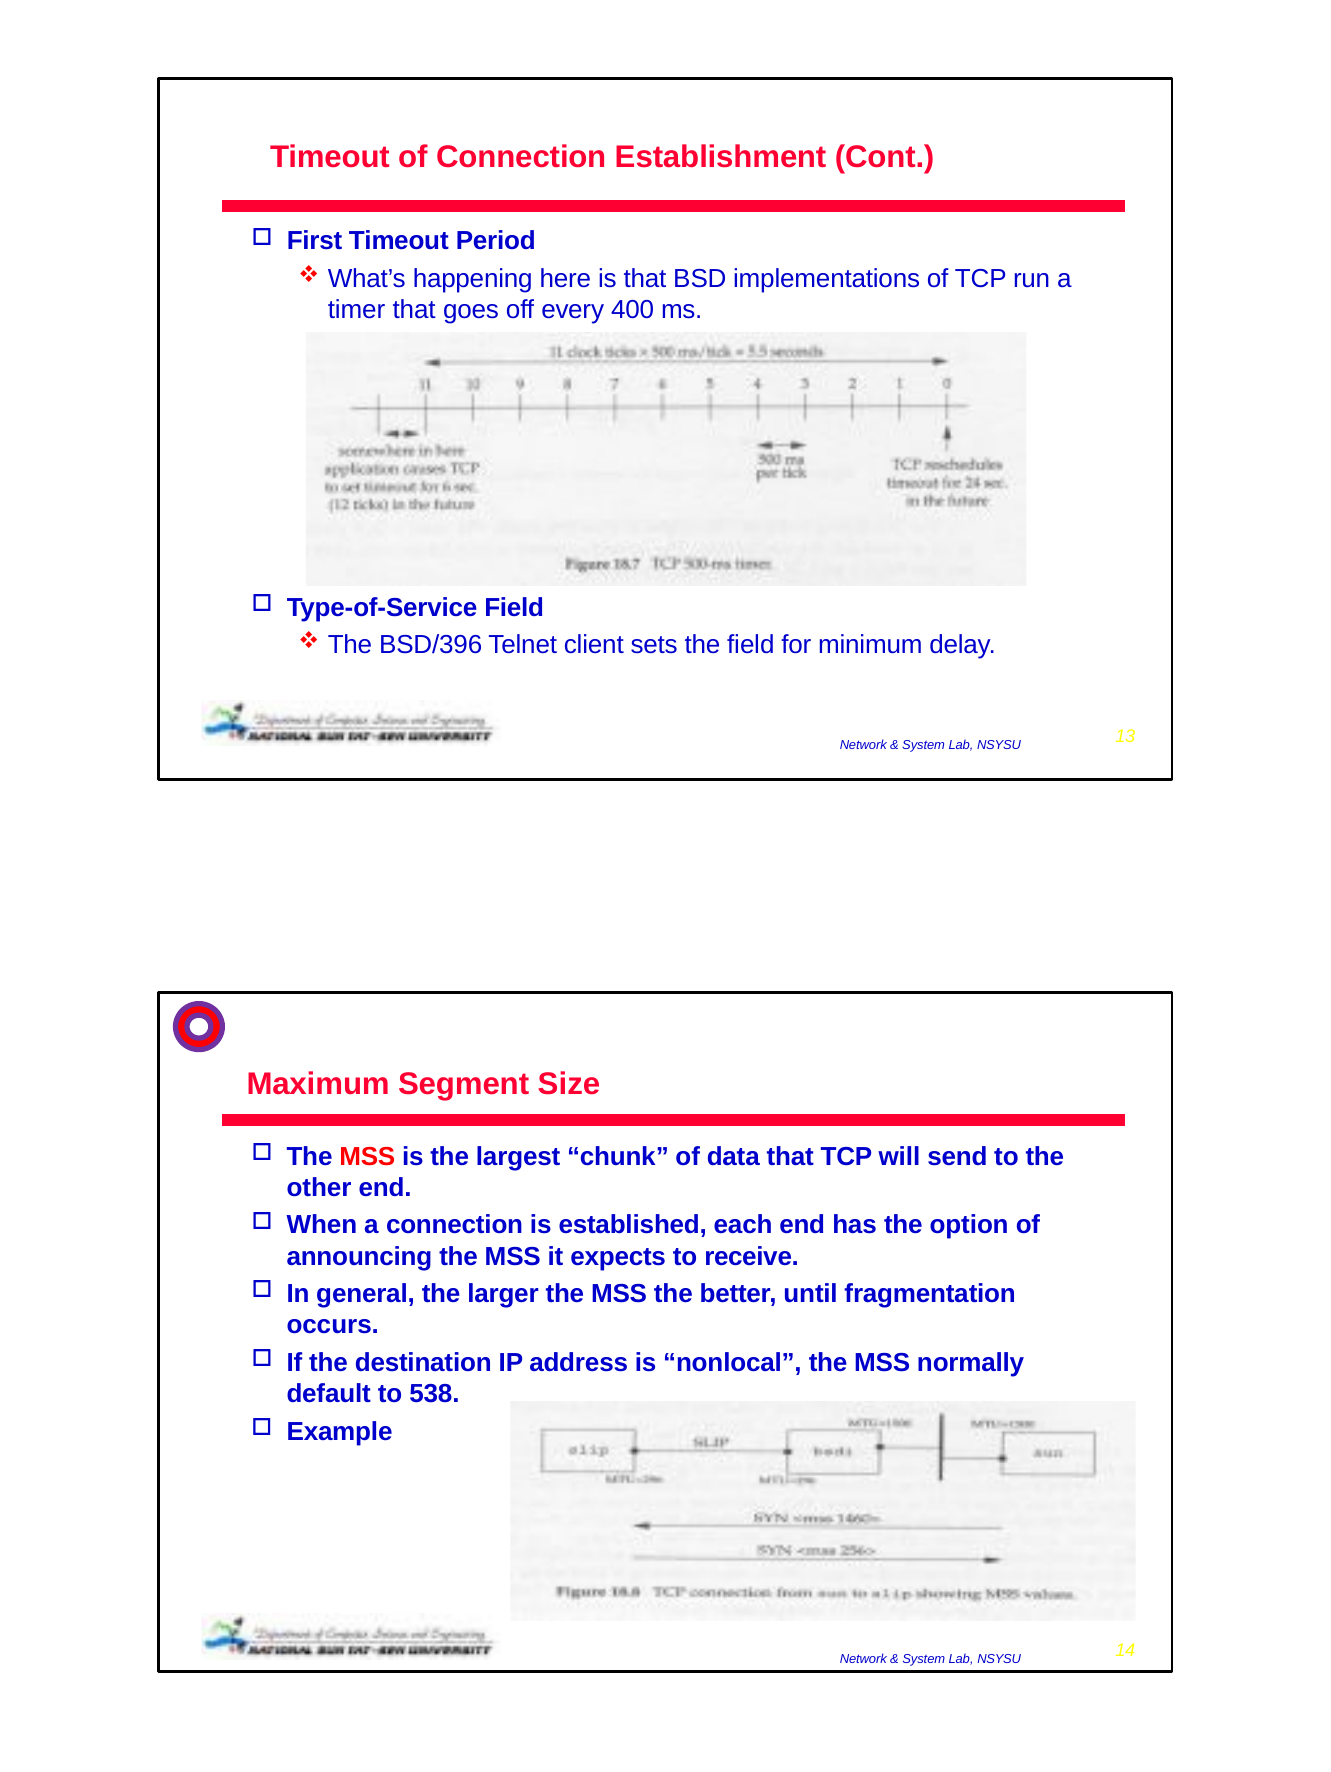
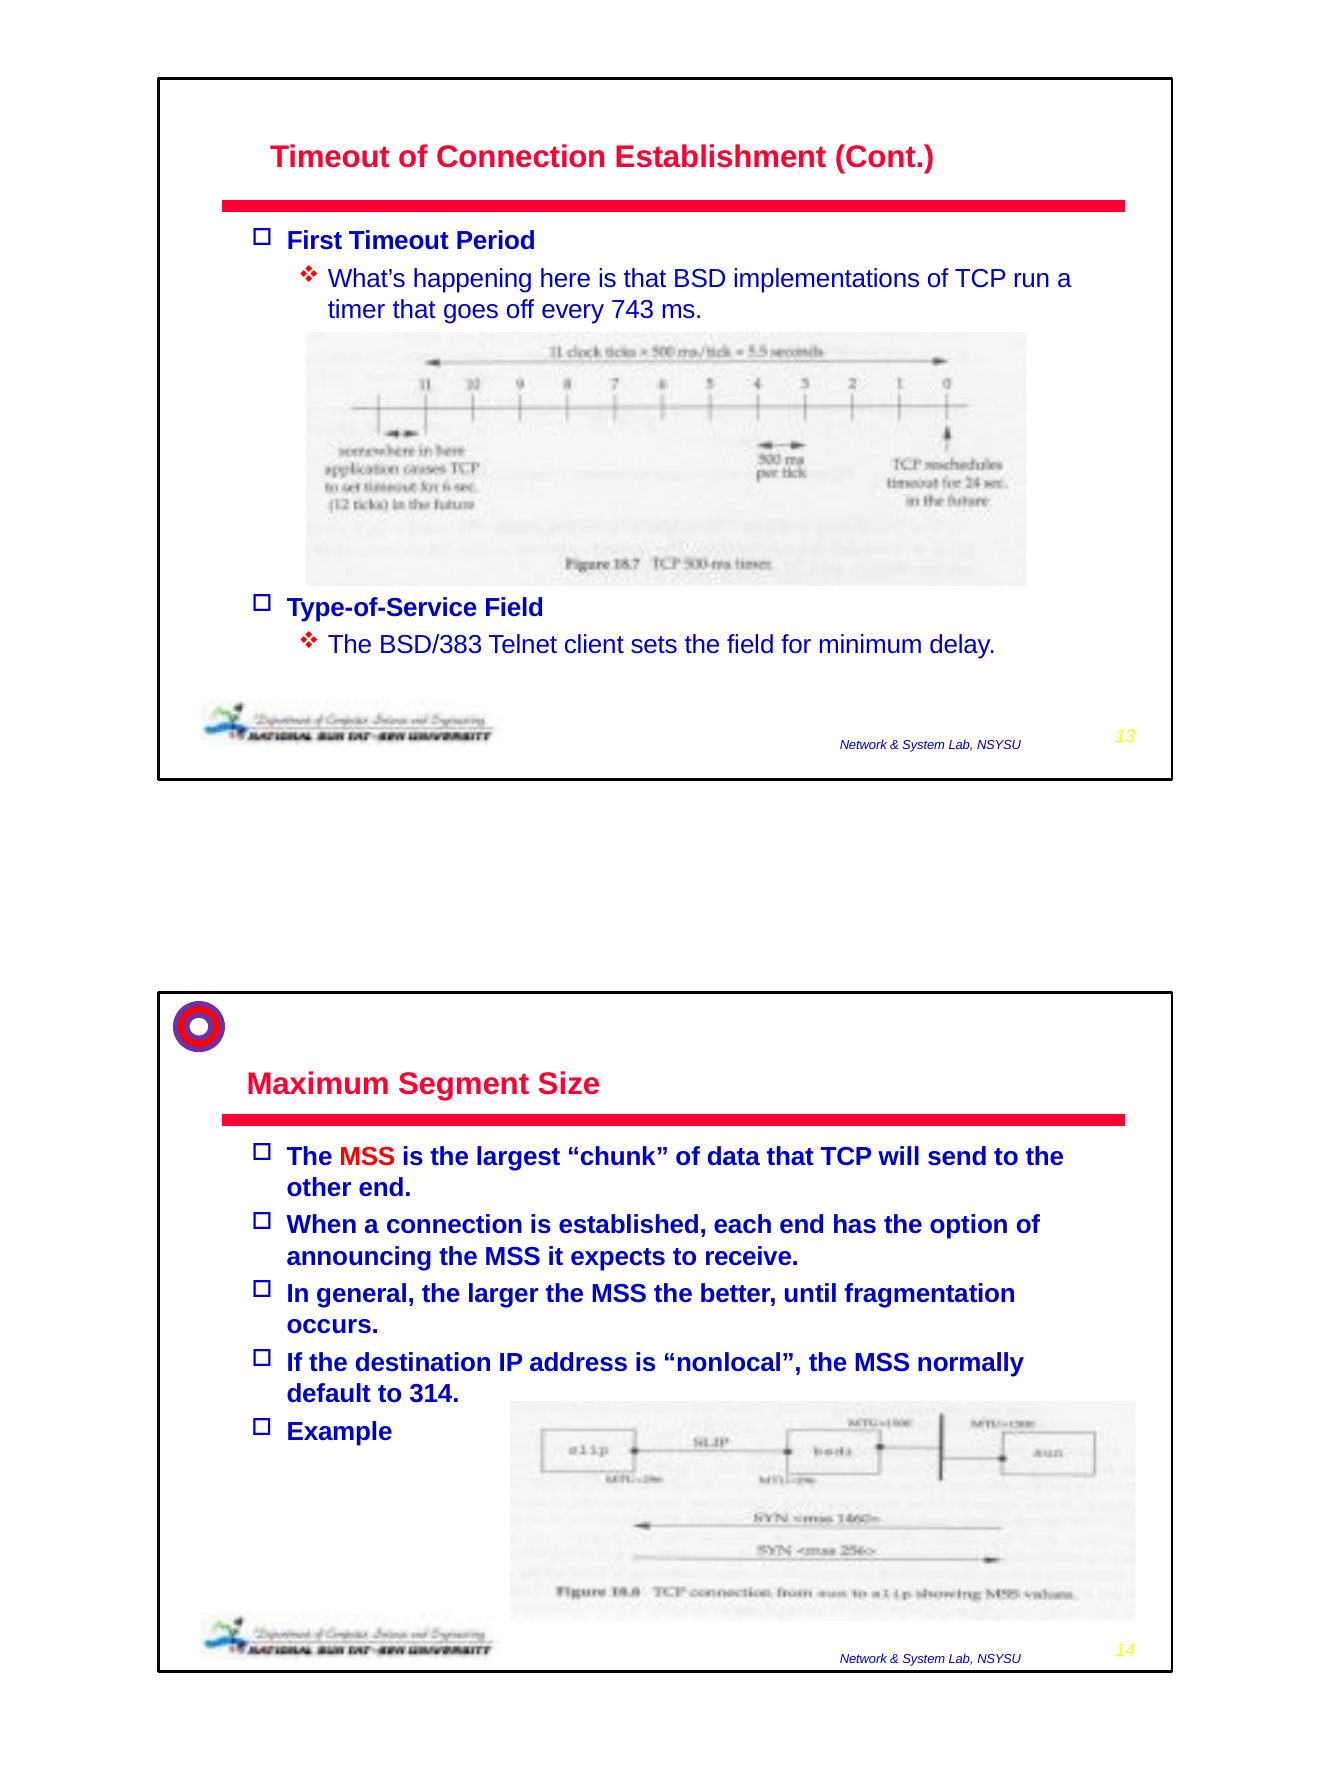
400: 400 -> 743 (633, 310)
BSD/396: BSD/396 -> BSD/383 (431, 645)
538: 538 -> 314 (434, 1394)
